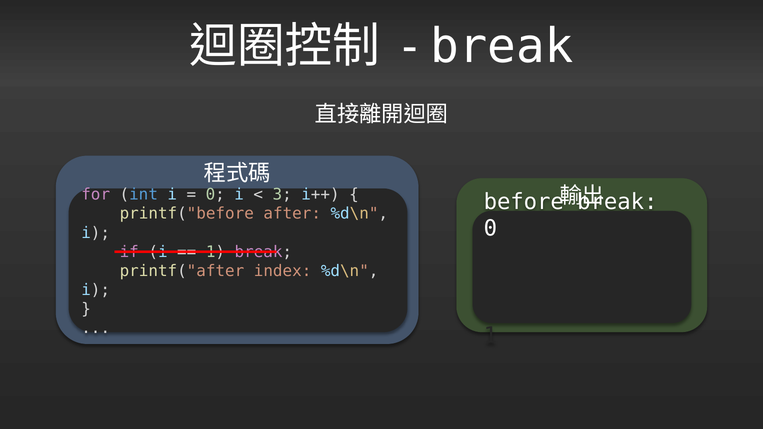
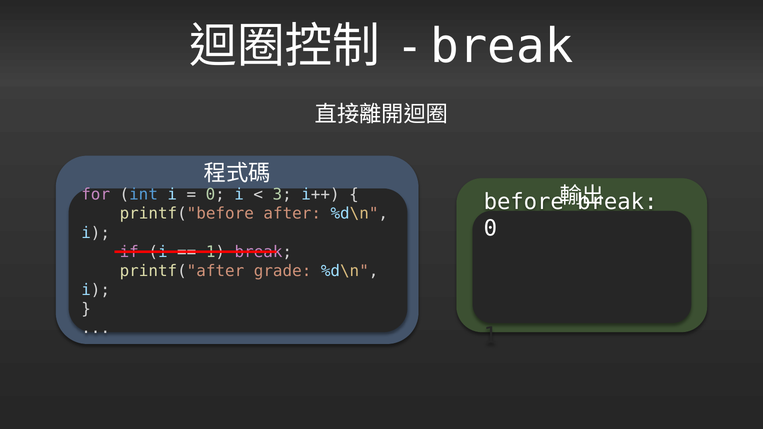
index: index -> grade (283, 271)
